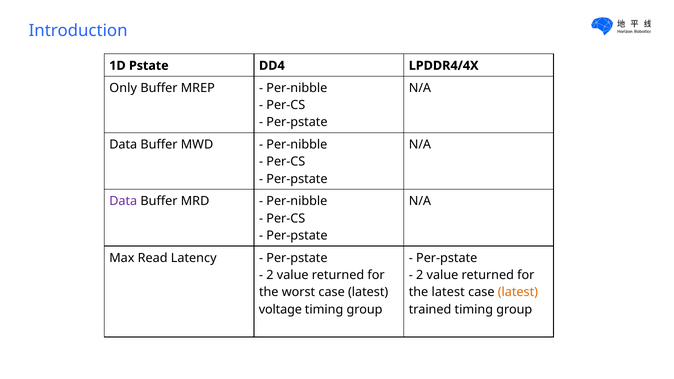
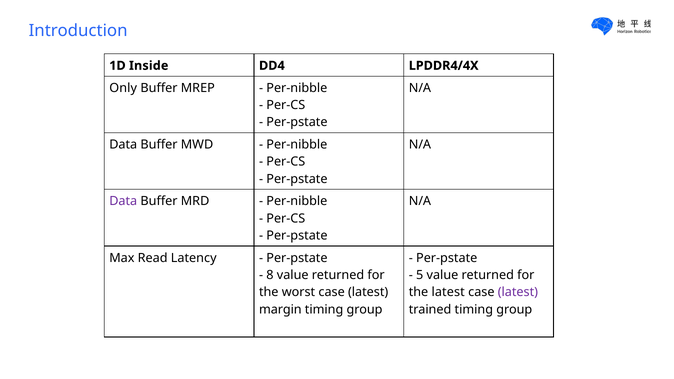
Pstate: Pstate -> Inside (149, 66)
2: 2 -> 8 (270, 275)
2: 2 -> 5 (420, 275)
latest colour: orange -> purple (518, 292)
voltage: voltage -> margin (280, 310)
